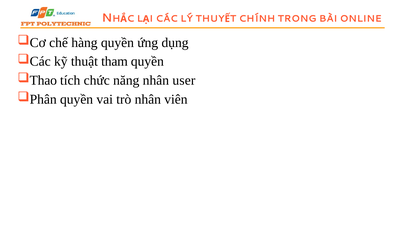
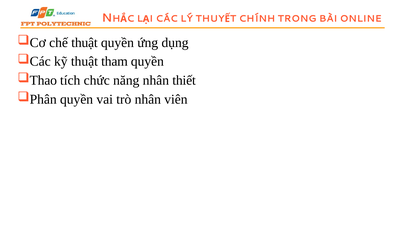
chế hàng: hàng -> thuật (85, 43)
user: user -> thiết (184, 80)
